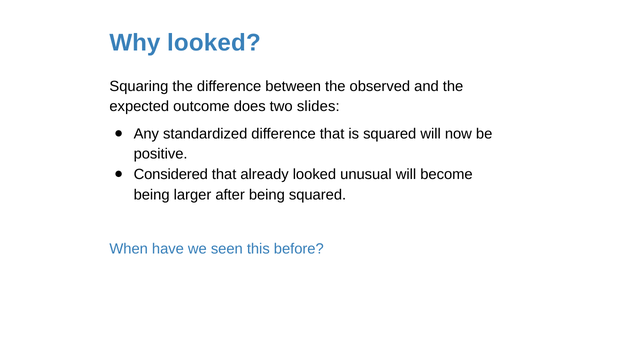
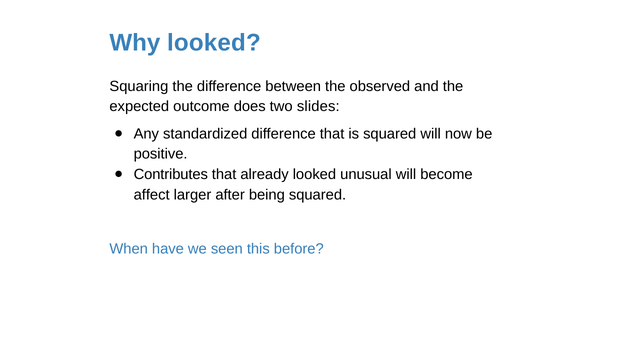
Considered: Considered -> Contributes (171, 174)
being: being -> affect (152, 195)
